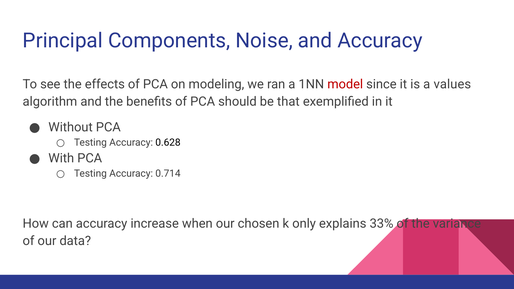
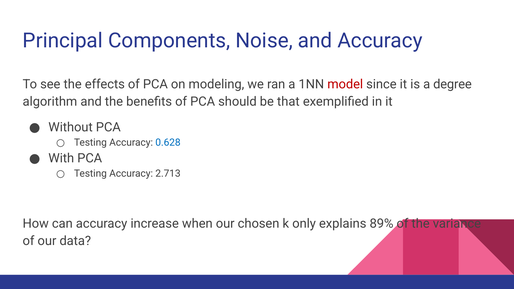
values: values -> degree (452, 84)
0.628 colour: black -> blue (168, 143)
0.714: 0.714 -> 2.713 (168, 173)
33%: 33% -> 89% (382, 224)
